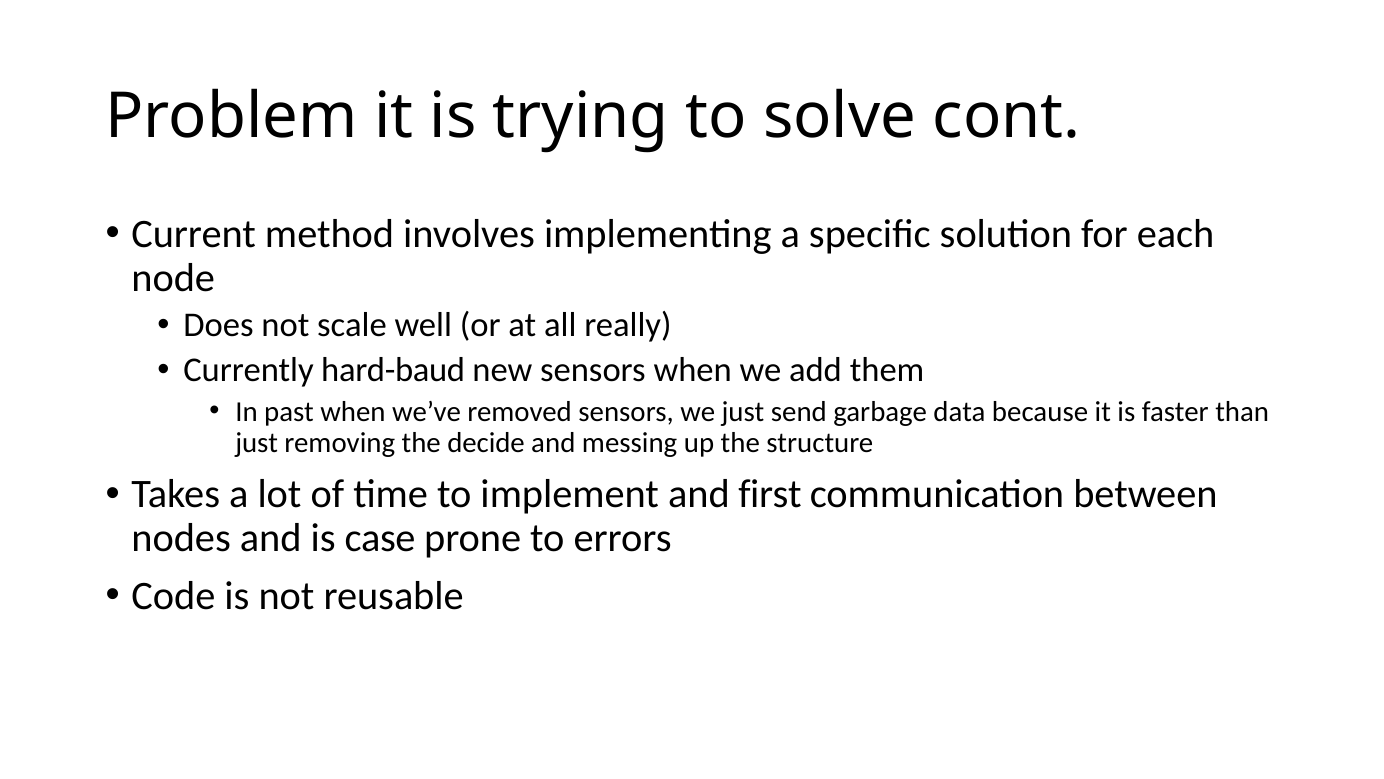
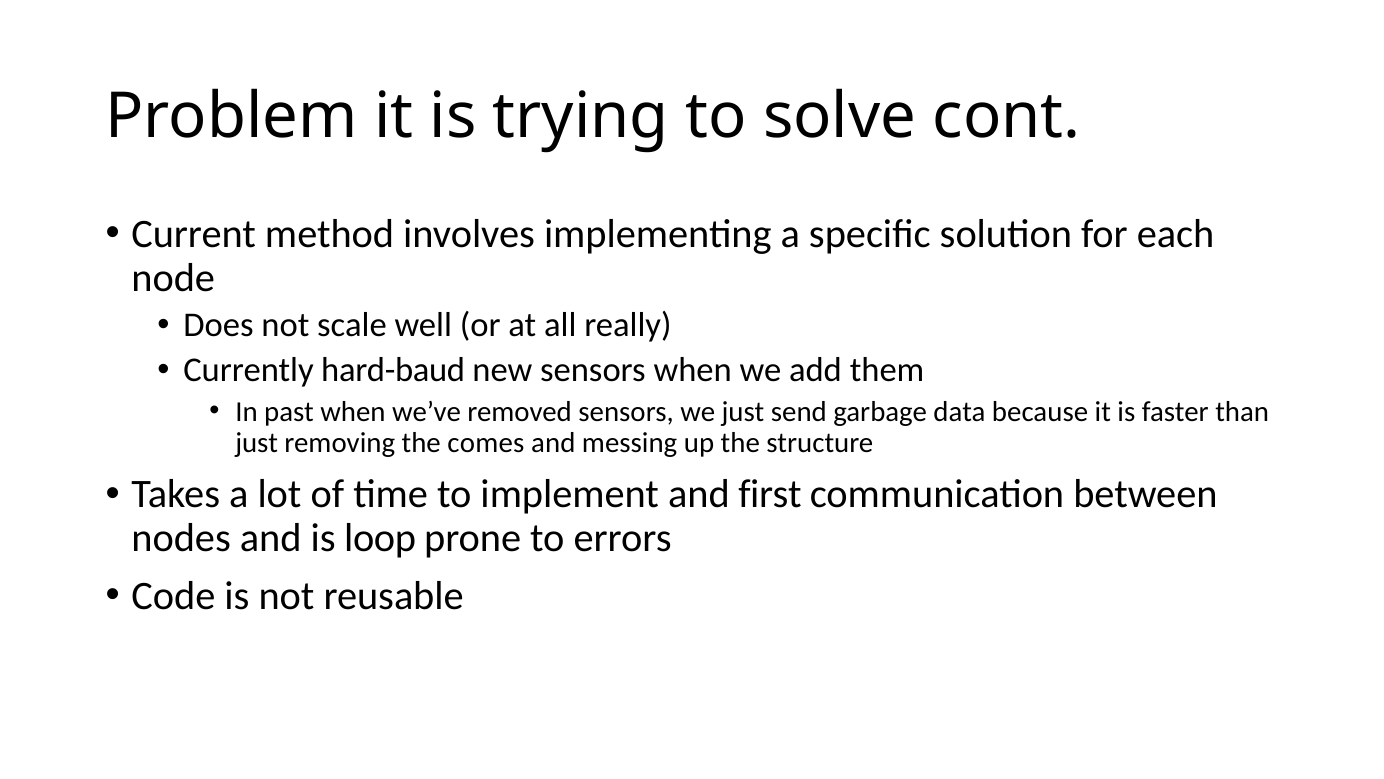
decide: decide -> comes (486, 442)
case: case -> loop (380, 538)
